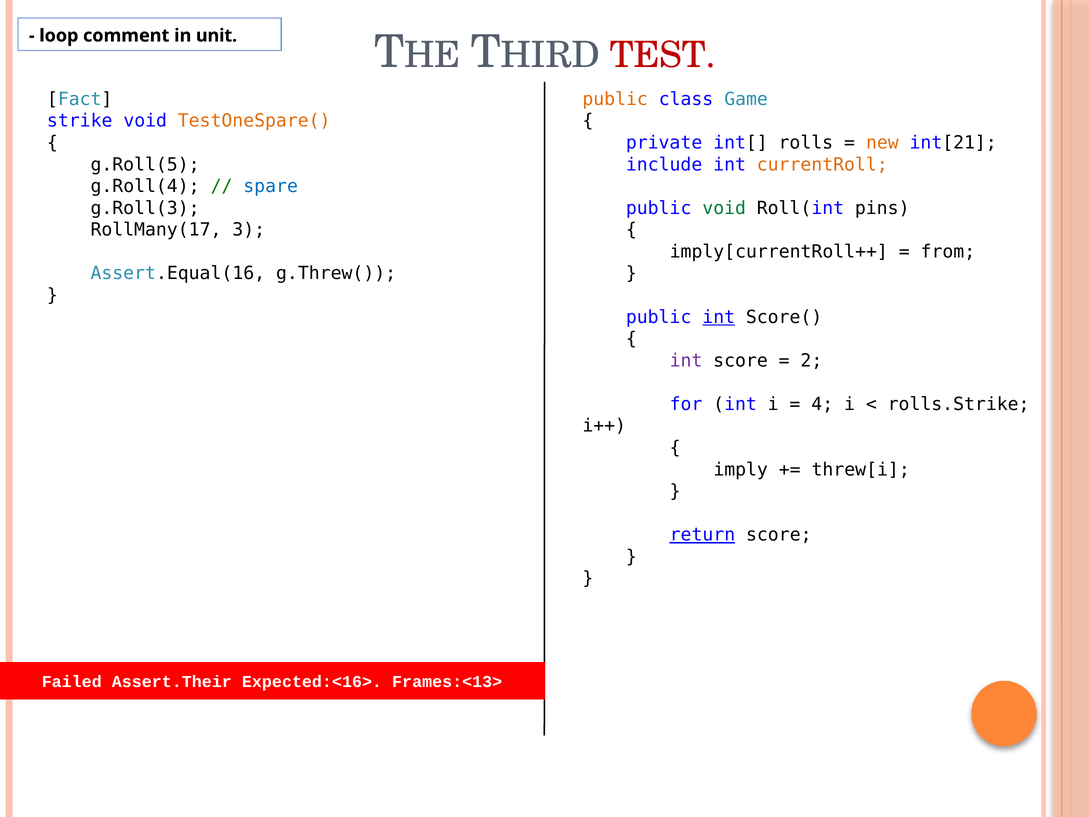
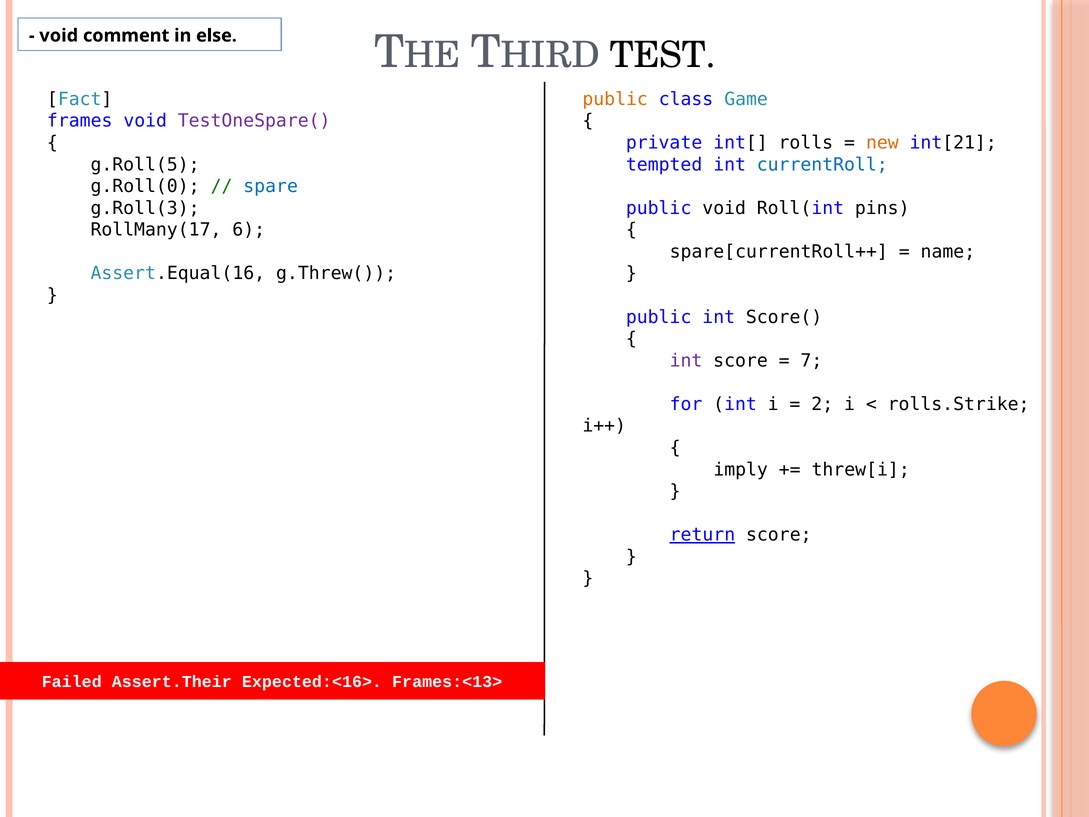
loop: loop -> void (59, 36)
unit: unit -> else (216, 36)
TEST colour: red -> black (663, 55)
strike: strike -> frames (80, 121)
TestOneSpare( colour: orange -> purple (254, 121)
include: include -> tempted (664, 164)
currentRoll colour: orange -> blue (822, 164)
g.Roll(4: g.Roll(4 -> g.Roll(0 (145, 186)
void colour: green -> black (724, 208)
3: 3 -> 6 (249, 230)
imply[currentRoll++: imply[currentRoll++ -> spare[currentRoll++ (779, 252)
from: from -> name (948, 252)
int underline: present -> none (719, 317)
2: 2 -> 7 (811, 361)
4: 4 -> 2 (822, 404)
